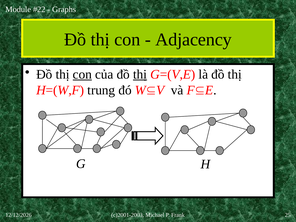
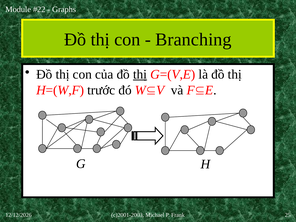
Adjacency: Adjacency -> Branching (193, 39)
con underline: present -> none (82, 74)
trung: trung -> trước (101, 90)
